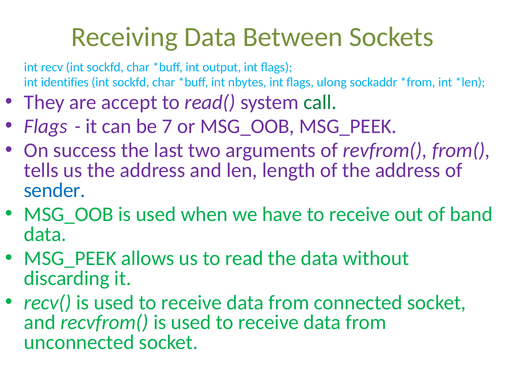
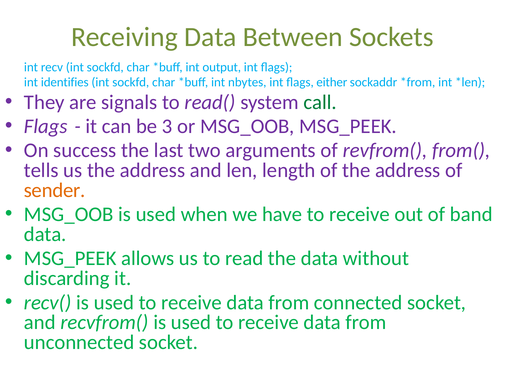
ulong: ulong -> either (332, 82)
accept: accept -> signals (129, 102)
7: 7 -> 3 (167, 126)
sender colour: blue -> orange (55, 190)
